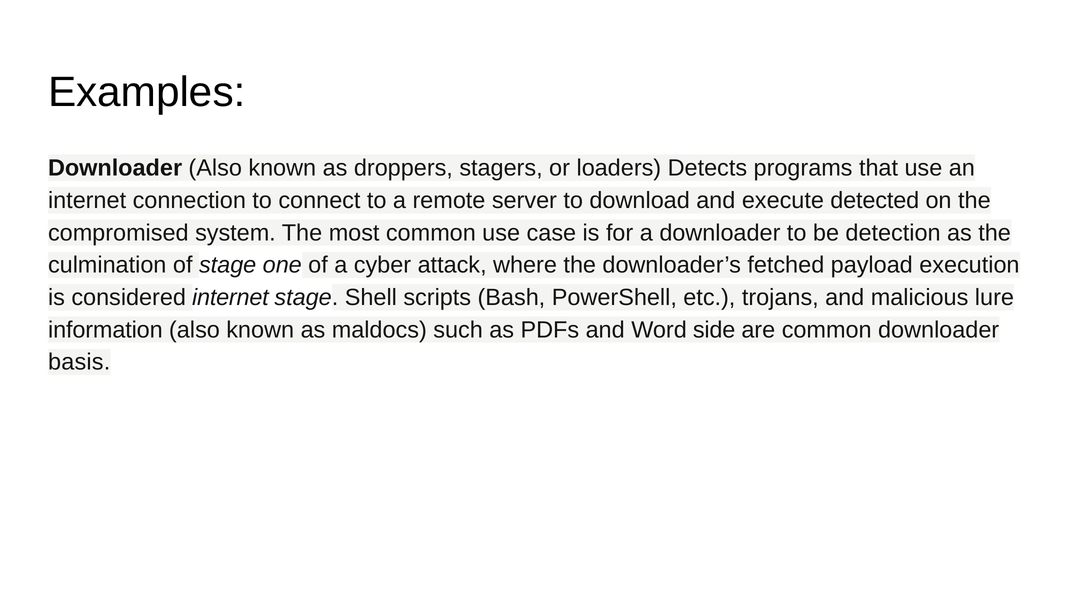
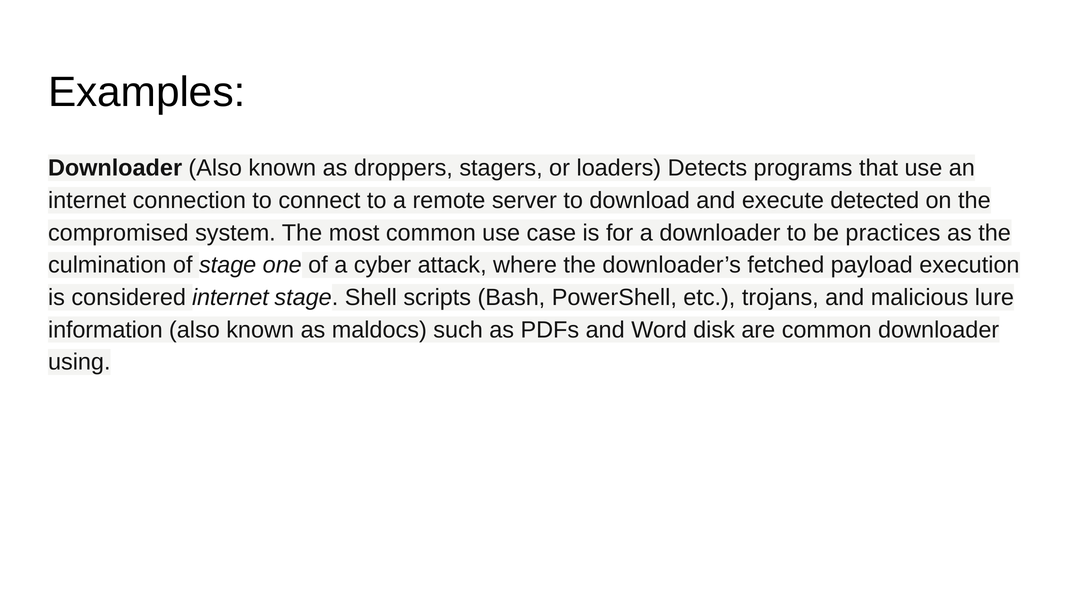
detection: detection -> practices (893, 233)
side: side -> disk (714, 330)
basis: basis -> using (79, 362)
